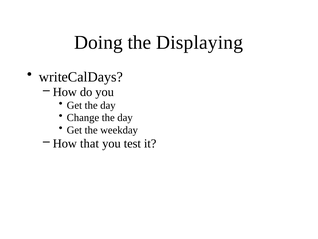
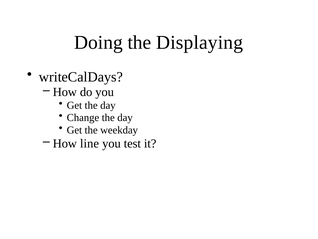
that: that -> line (89, 143)
